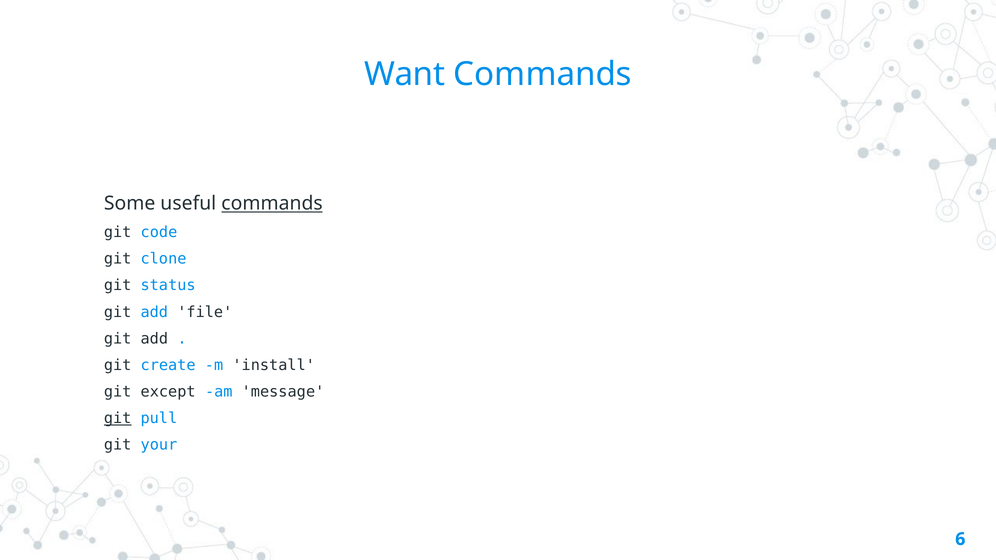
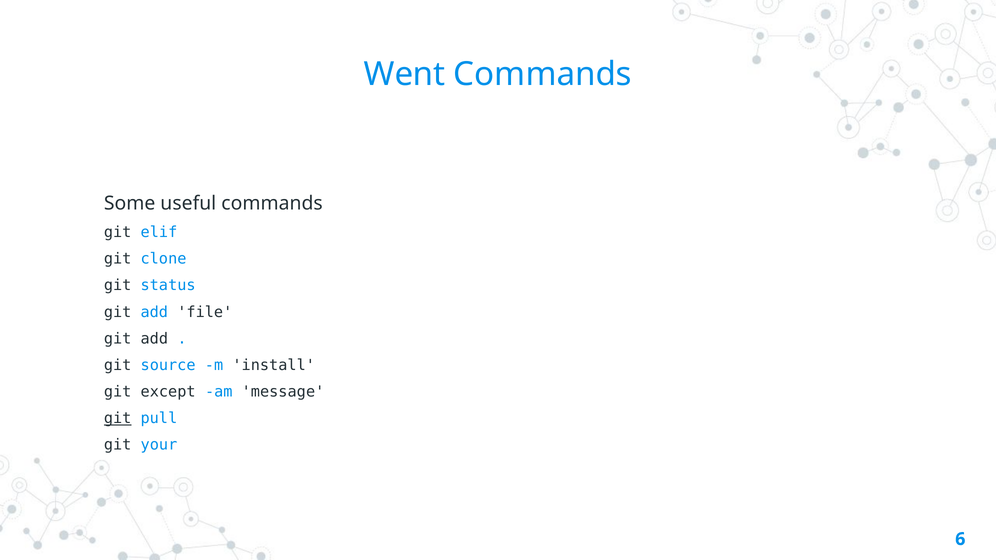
Want: Want -> Went (405, 74)
commands underline: present -> none (272, 204)
code: code -> elif (159, 232)
create: create -> source (168, 365)
